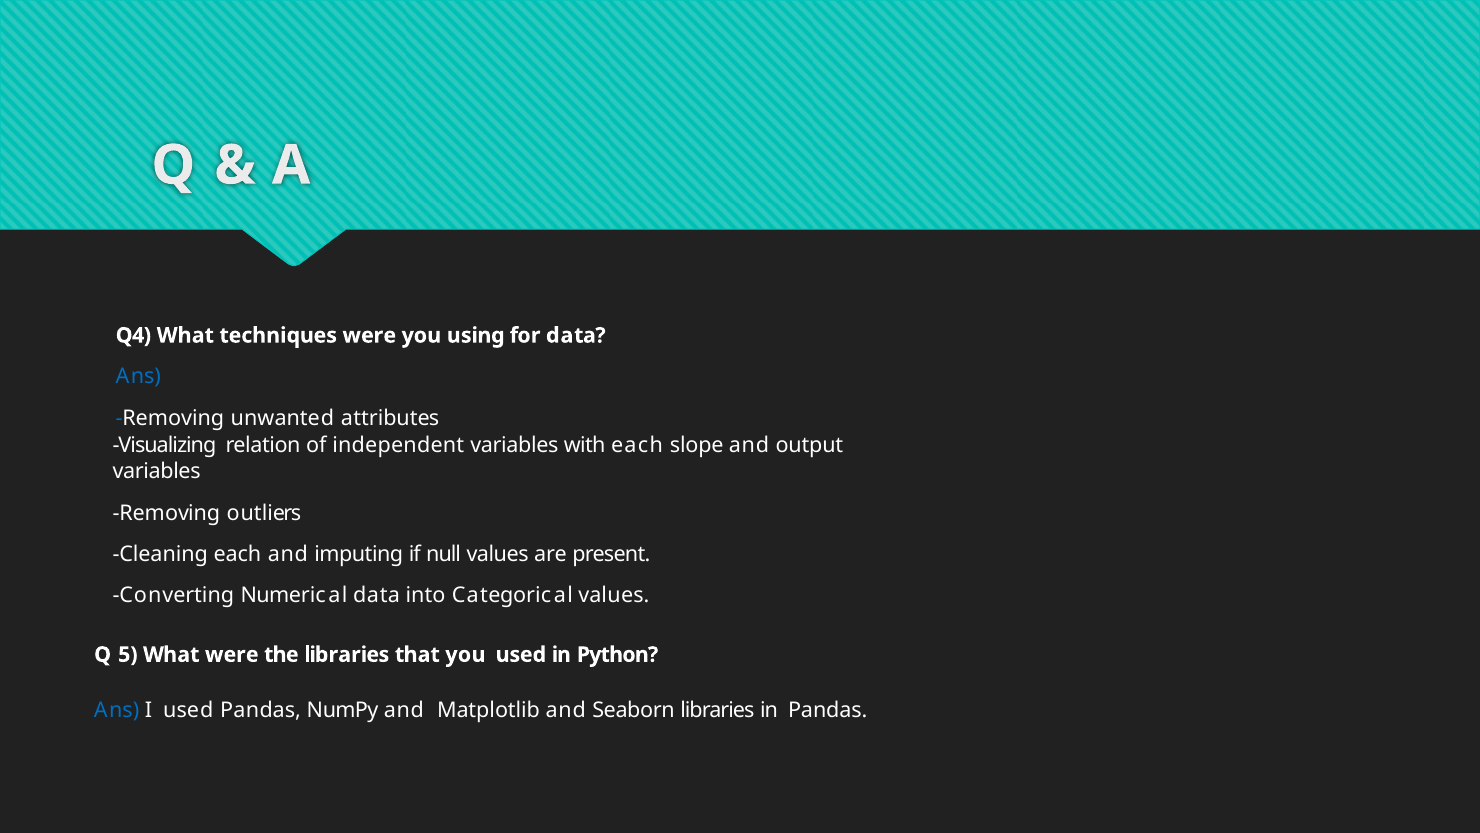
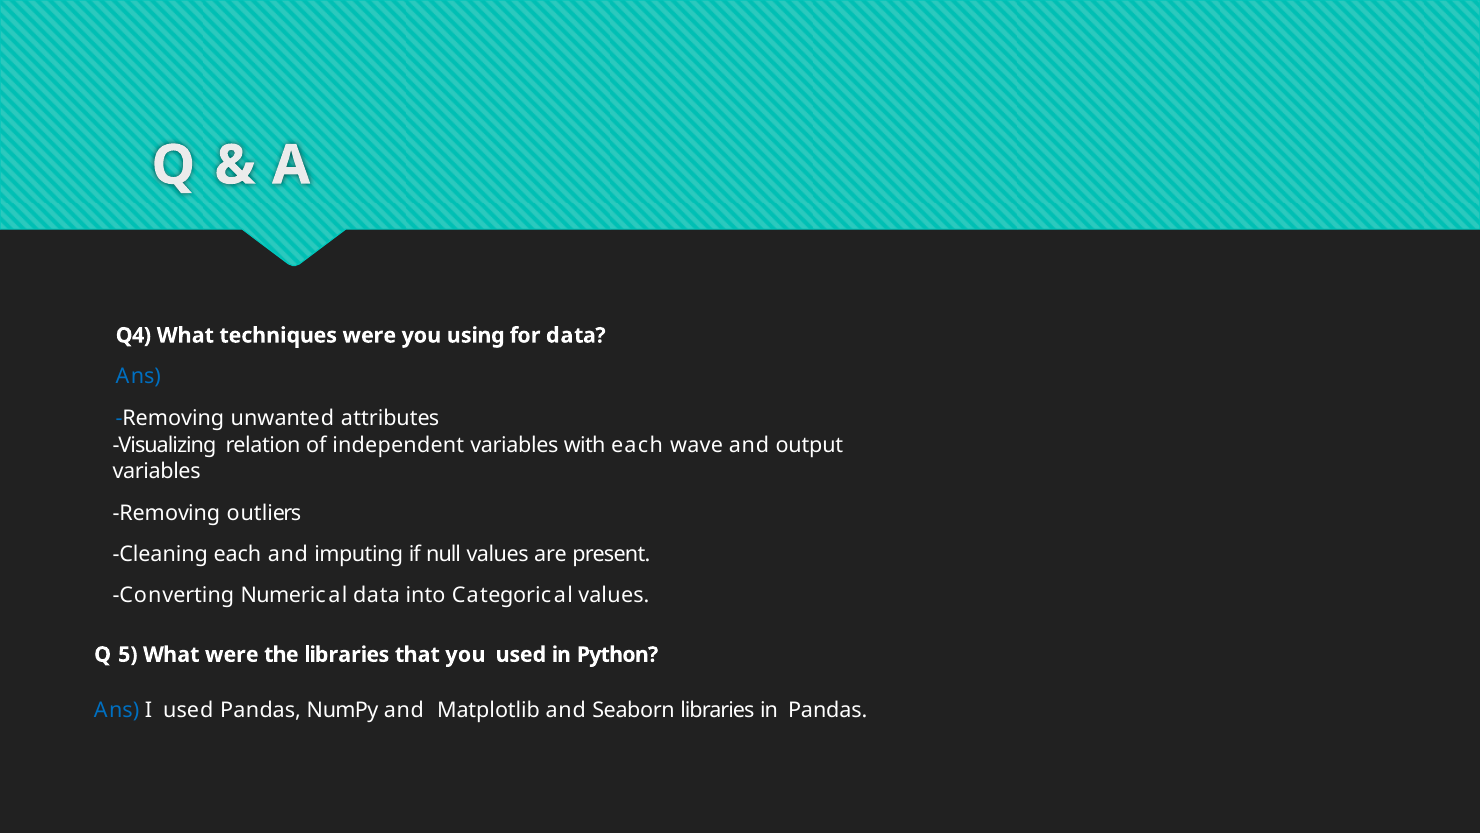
slope: slope -> wave (697, 445)
